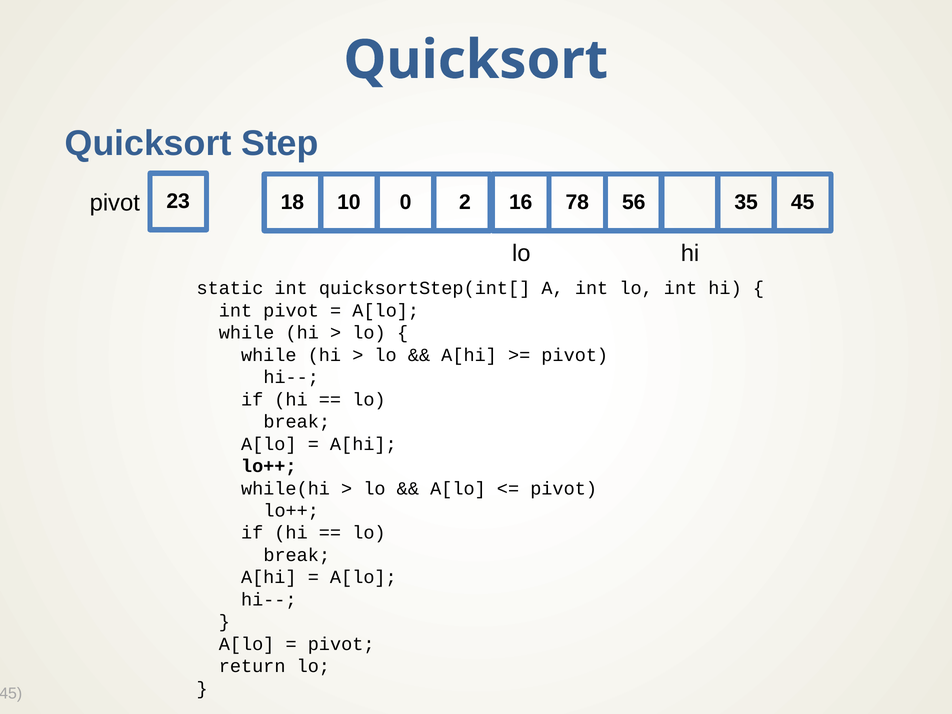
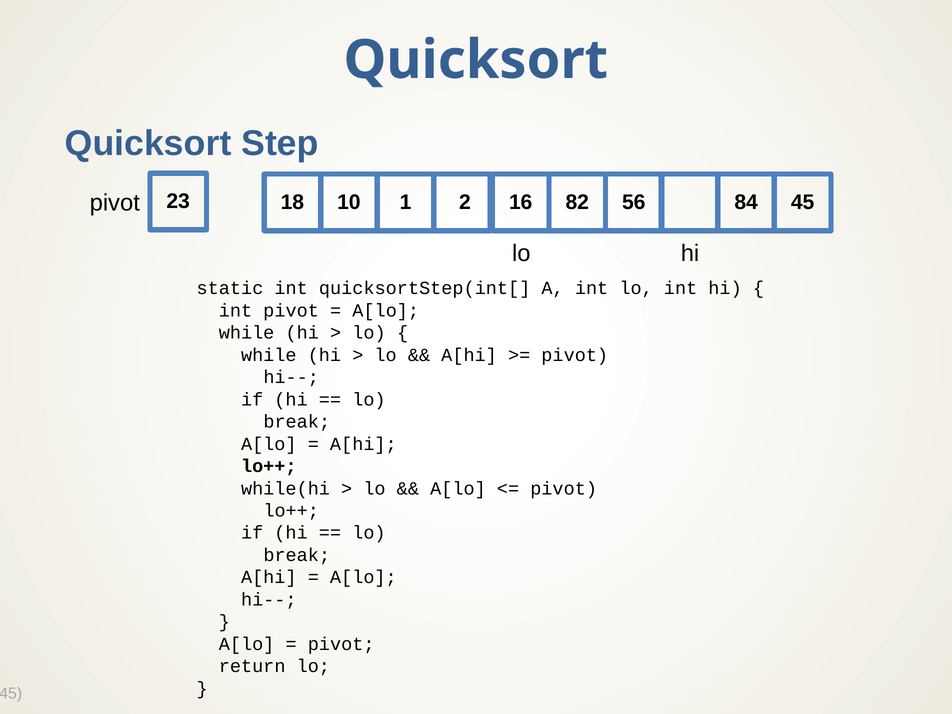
0: 0 -> 1 (406, 202)
78: 78 -> 82 (577, 202)
35: 35 -> 84 (746, 202)
